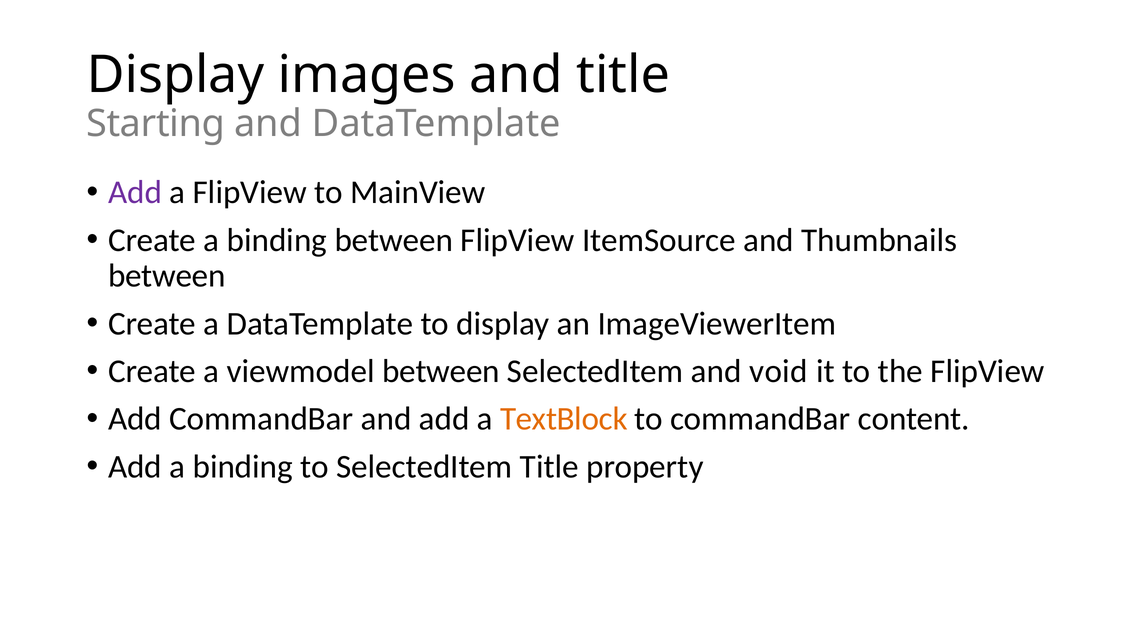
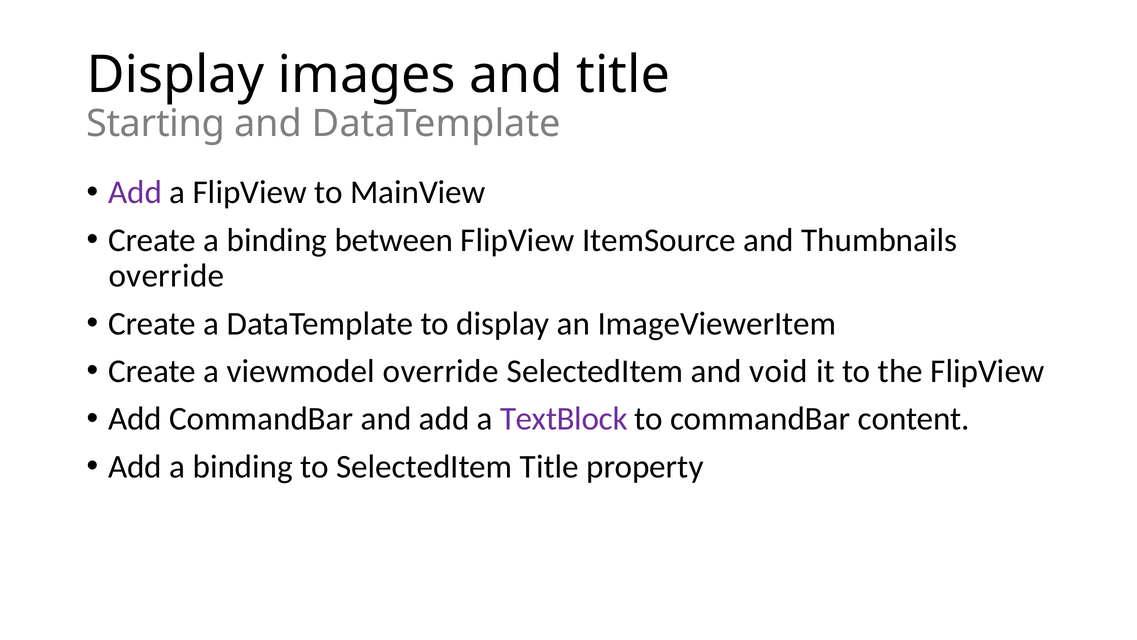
between: between -> override (166, 276)
viewmodel between: between -> override (441, 371)
TextBlock colour: orange -> purple (564, 419)
